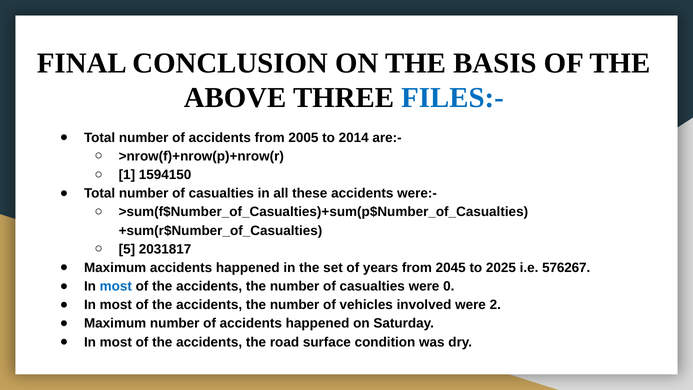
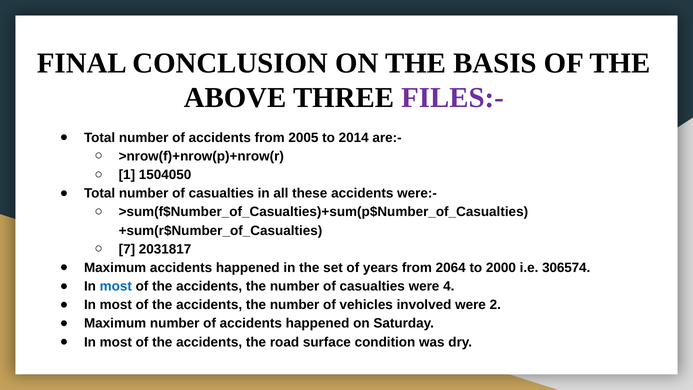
FILES:- colour: blue -> purple (452, 98)
1594150: 1594150 -> 1504050 (165, 175)
5: 5 -> 7 (127, 249)
2045: 2045 -> 2064 (451, 268)
2025: 2025 -> 2000 (501, 268)
576267: 576267 -> 306574 (566, 268)
0: 0 -> 4 (449, 286)
